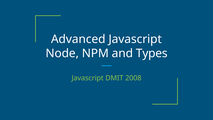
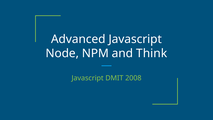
Types: Types -> Think (152, 53)
